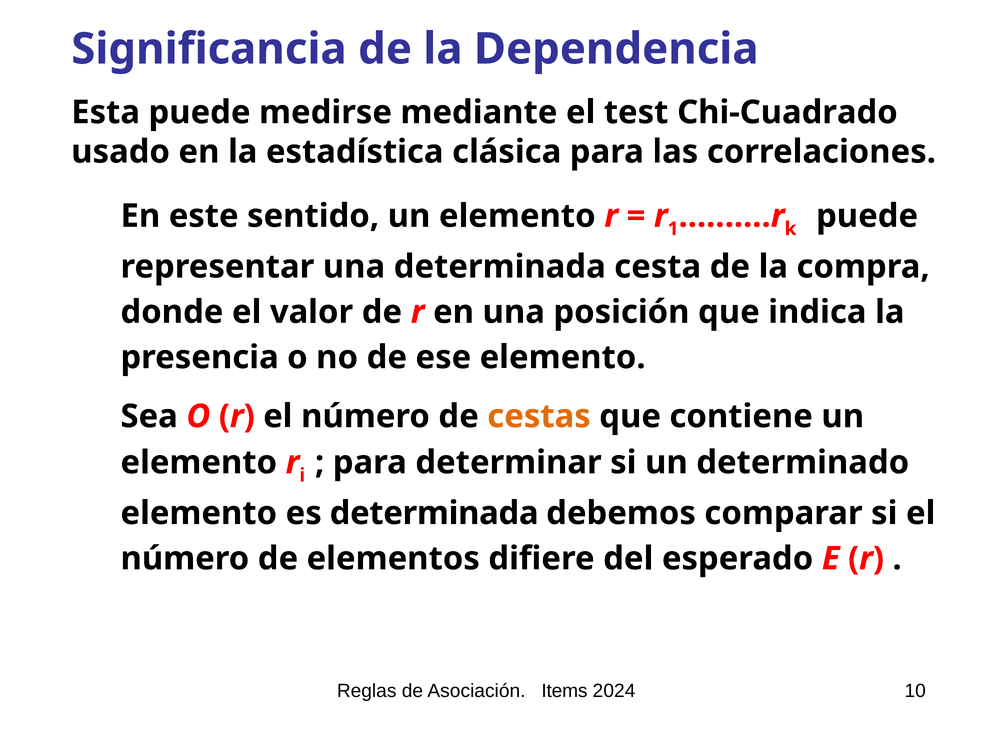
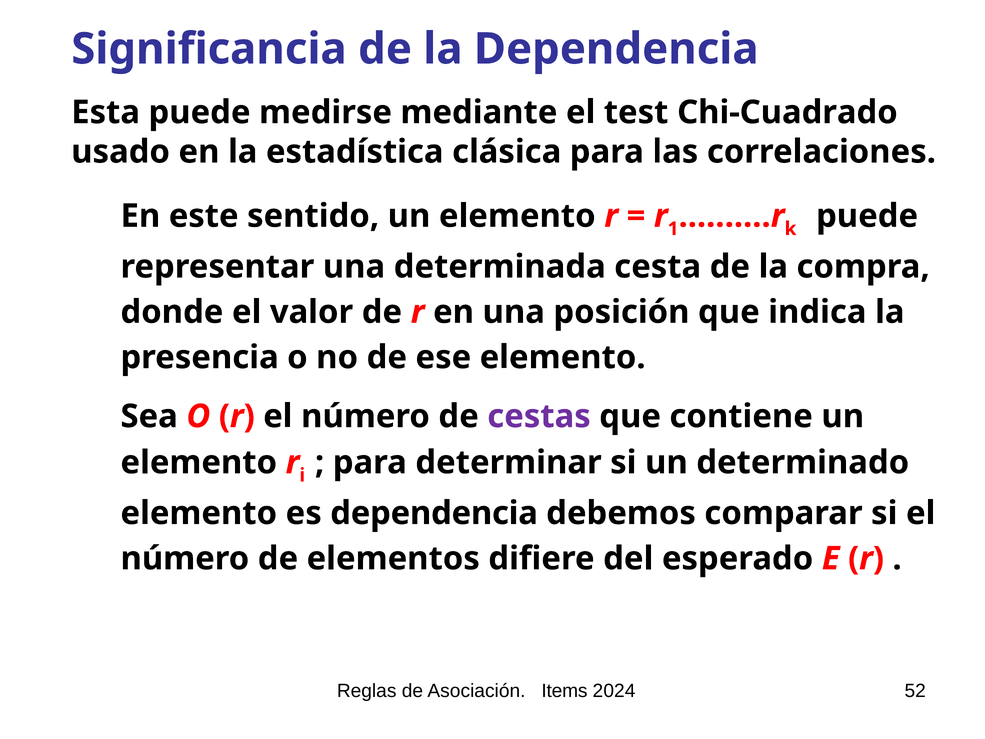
cestas colour: orange -> purple (539, 416)
es determinada: determinada -> dependencia (434, 513)
10: 10 -> 52 (915, 691)
